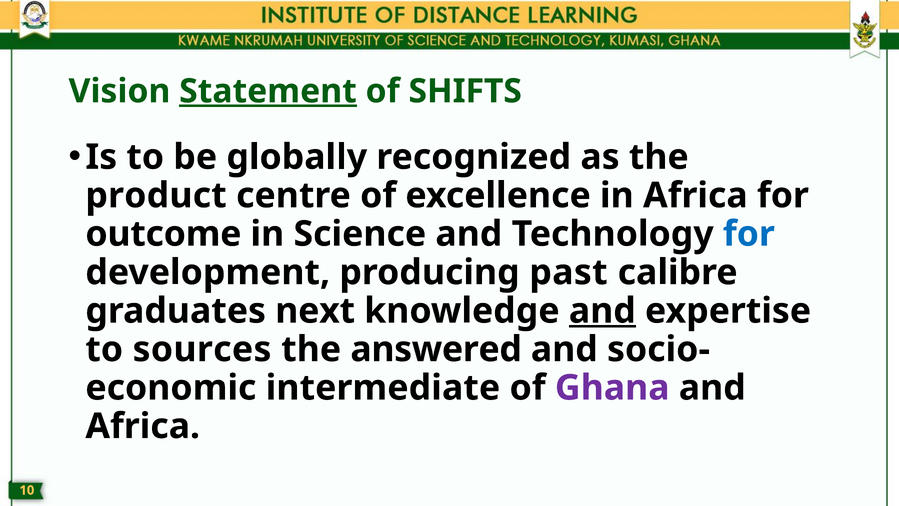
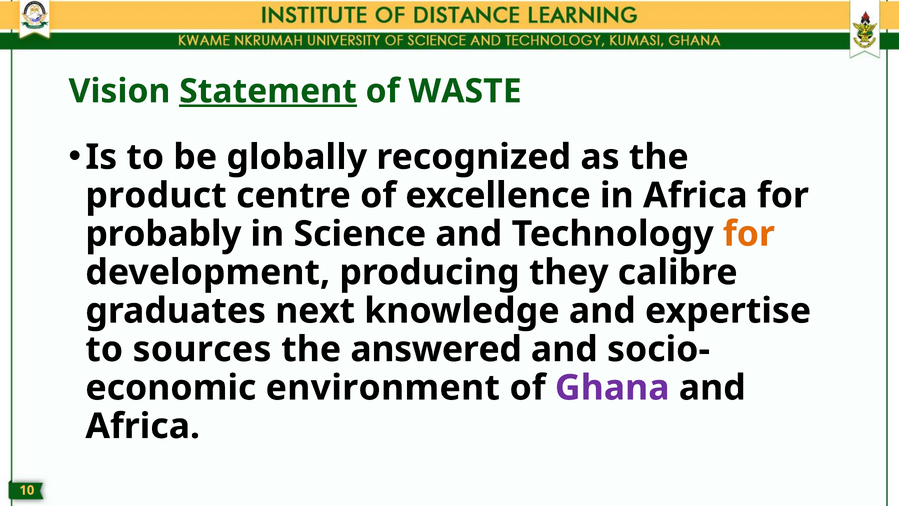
SHIFTS: SHIFTS -> WASTE (465, 91)
outcome: outcome -> probably (163, 234)
for colour: blue -> orange (749, 234)
past: past -> they (569, 272)
and underline: present -> none (602, 311)
intermediate: intermediate -> environment (383, 388)
